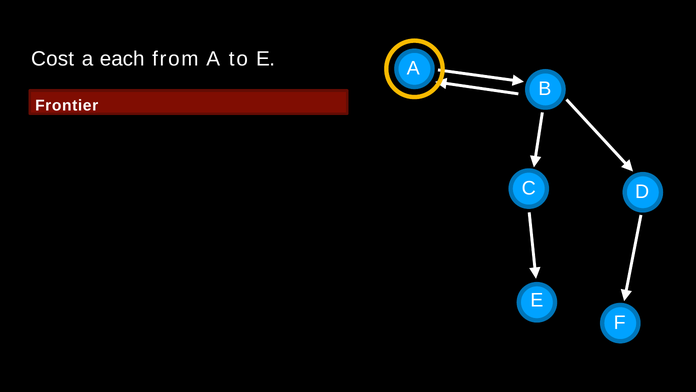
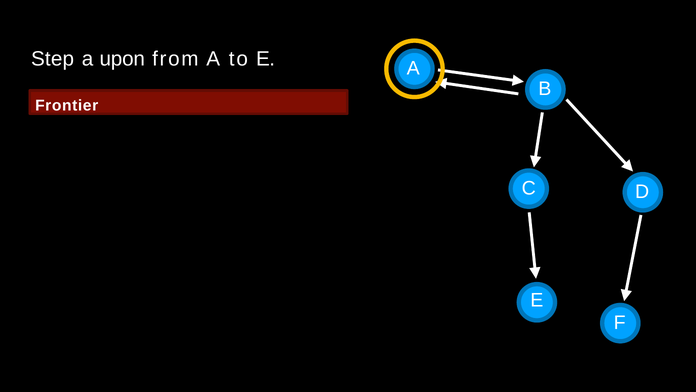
Cost: Cost -> Step (53, 59)
each: each -> upon (122, 59)
